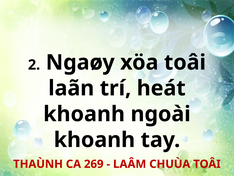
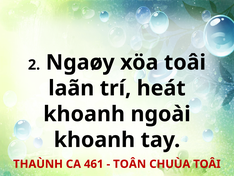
269: 269 -> 461 (94, 164)
LAÂM: LAÂM -> TOÂN (130, 164)
